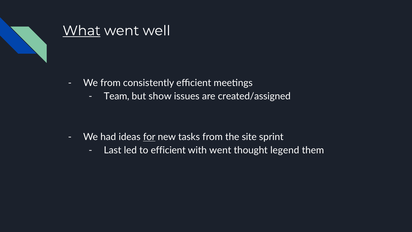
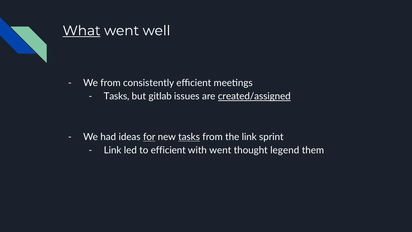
Team: Team -> Tasks (117, 96)
show: show -> gitlab (160, 96)
created/assigned underline: none -> present (254, 96)
tasks underline: none -> present (189, 137)
the site: site -> link (249, 137)
Last: Last -> Link (113, 150)
